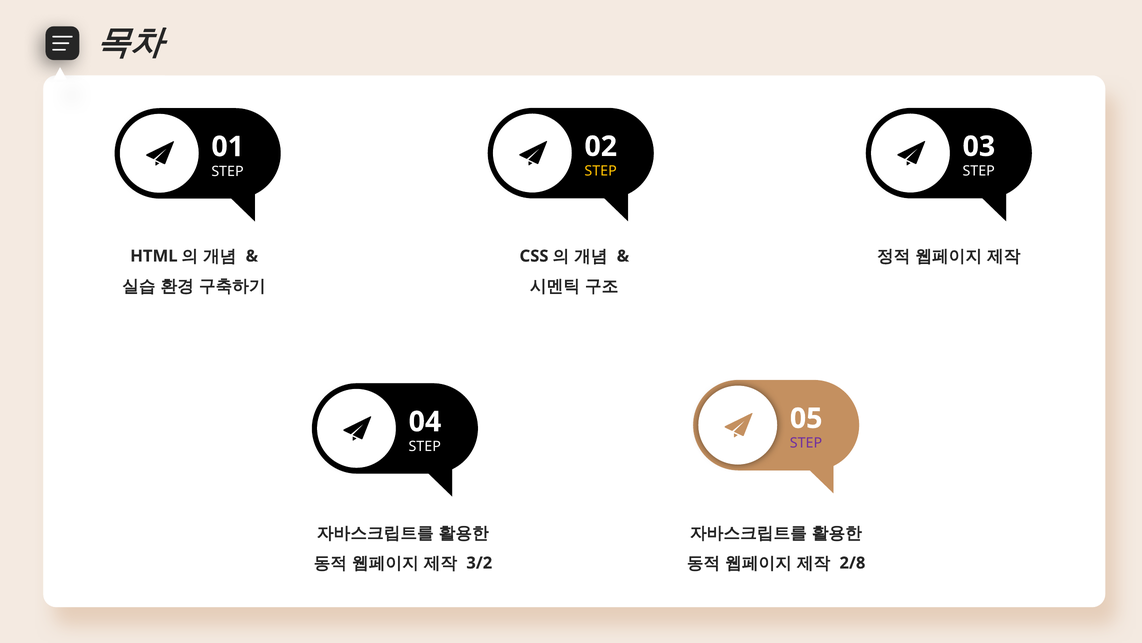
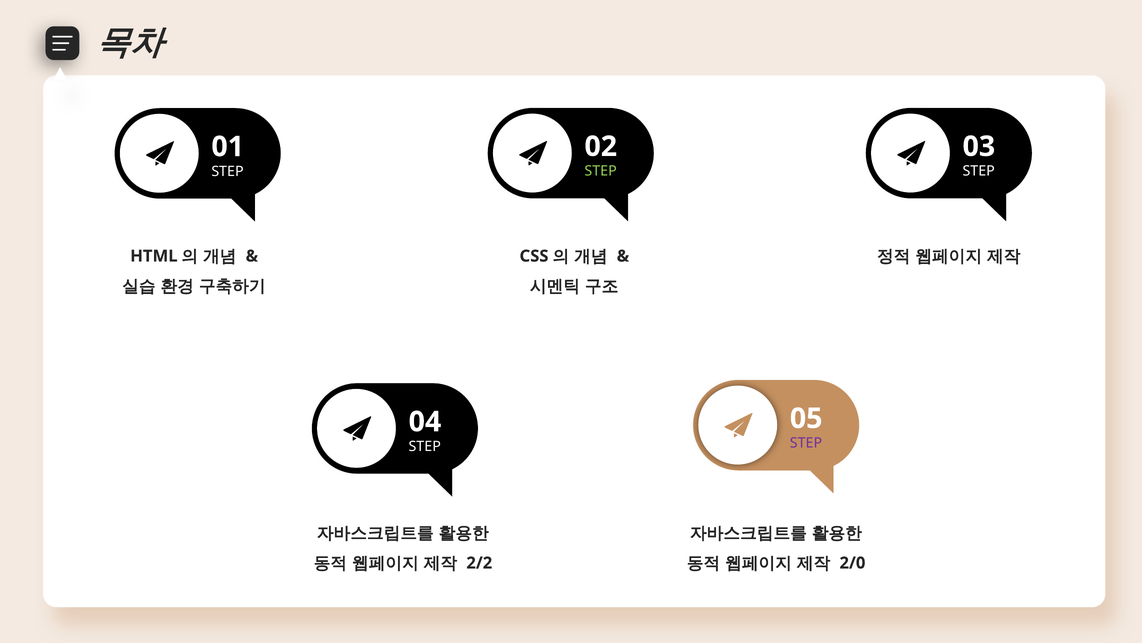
STEP colour: yellow -> light green (601, 171)
3/2: 3/2 -> 2/2 (479, 562)
2/8: 2/8 -> 2/0 (852, 562)
